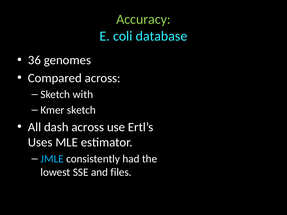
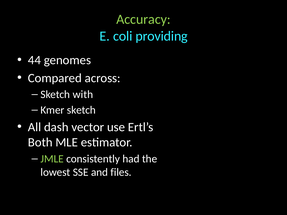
database: database -> providing (162, 36)
36: 36 -> 44 (34, 60)
dash across: across -> vector (88, 127)
Uses: Uses -> Both (40, 142)
JMLE colour: light blue -> light green (52, 159)
